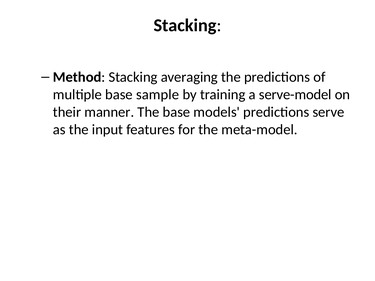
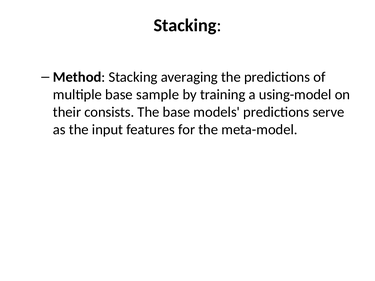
serve-model: serve-model -> using-model (295, 95)
manner: manner -> consists (109, 112)
